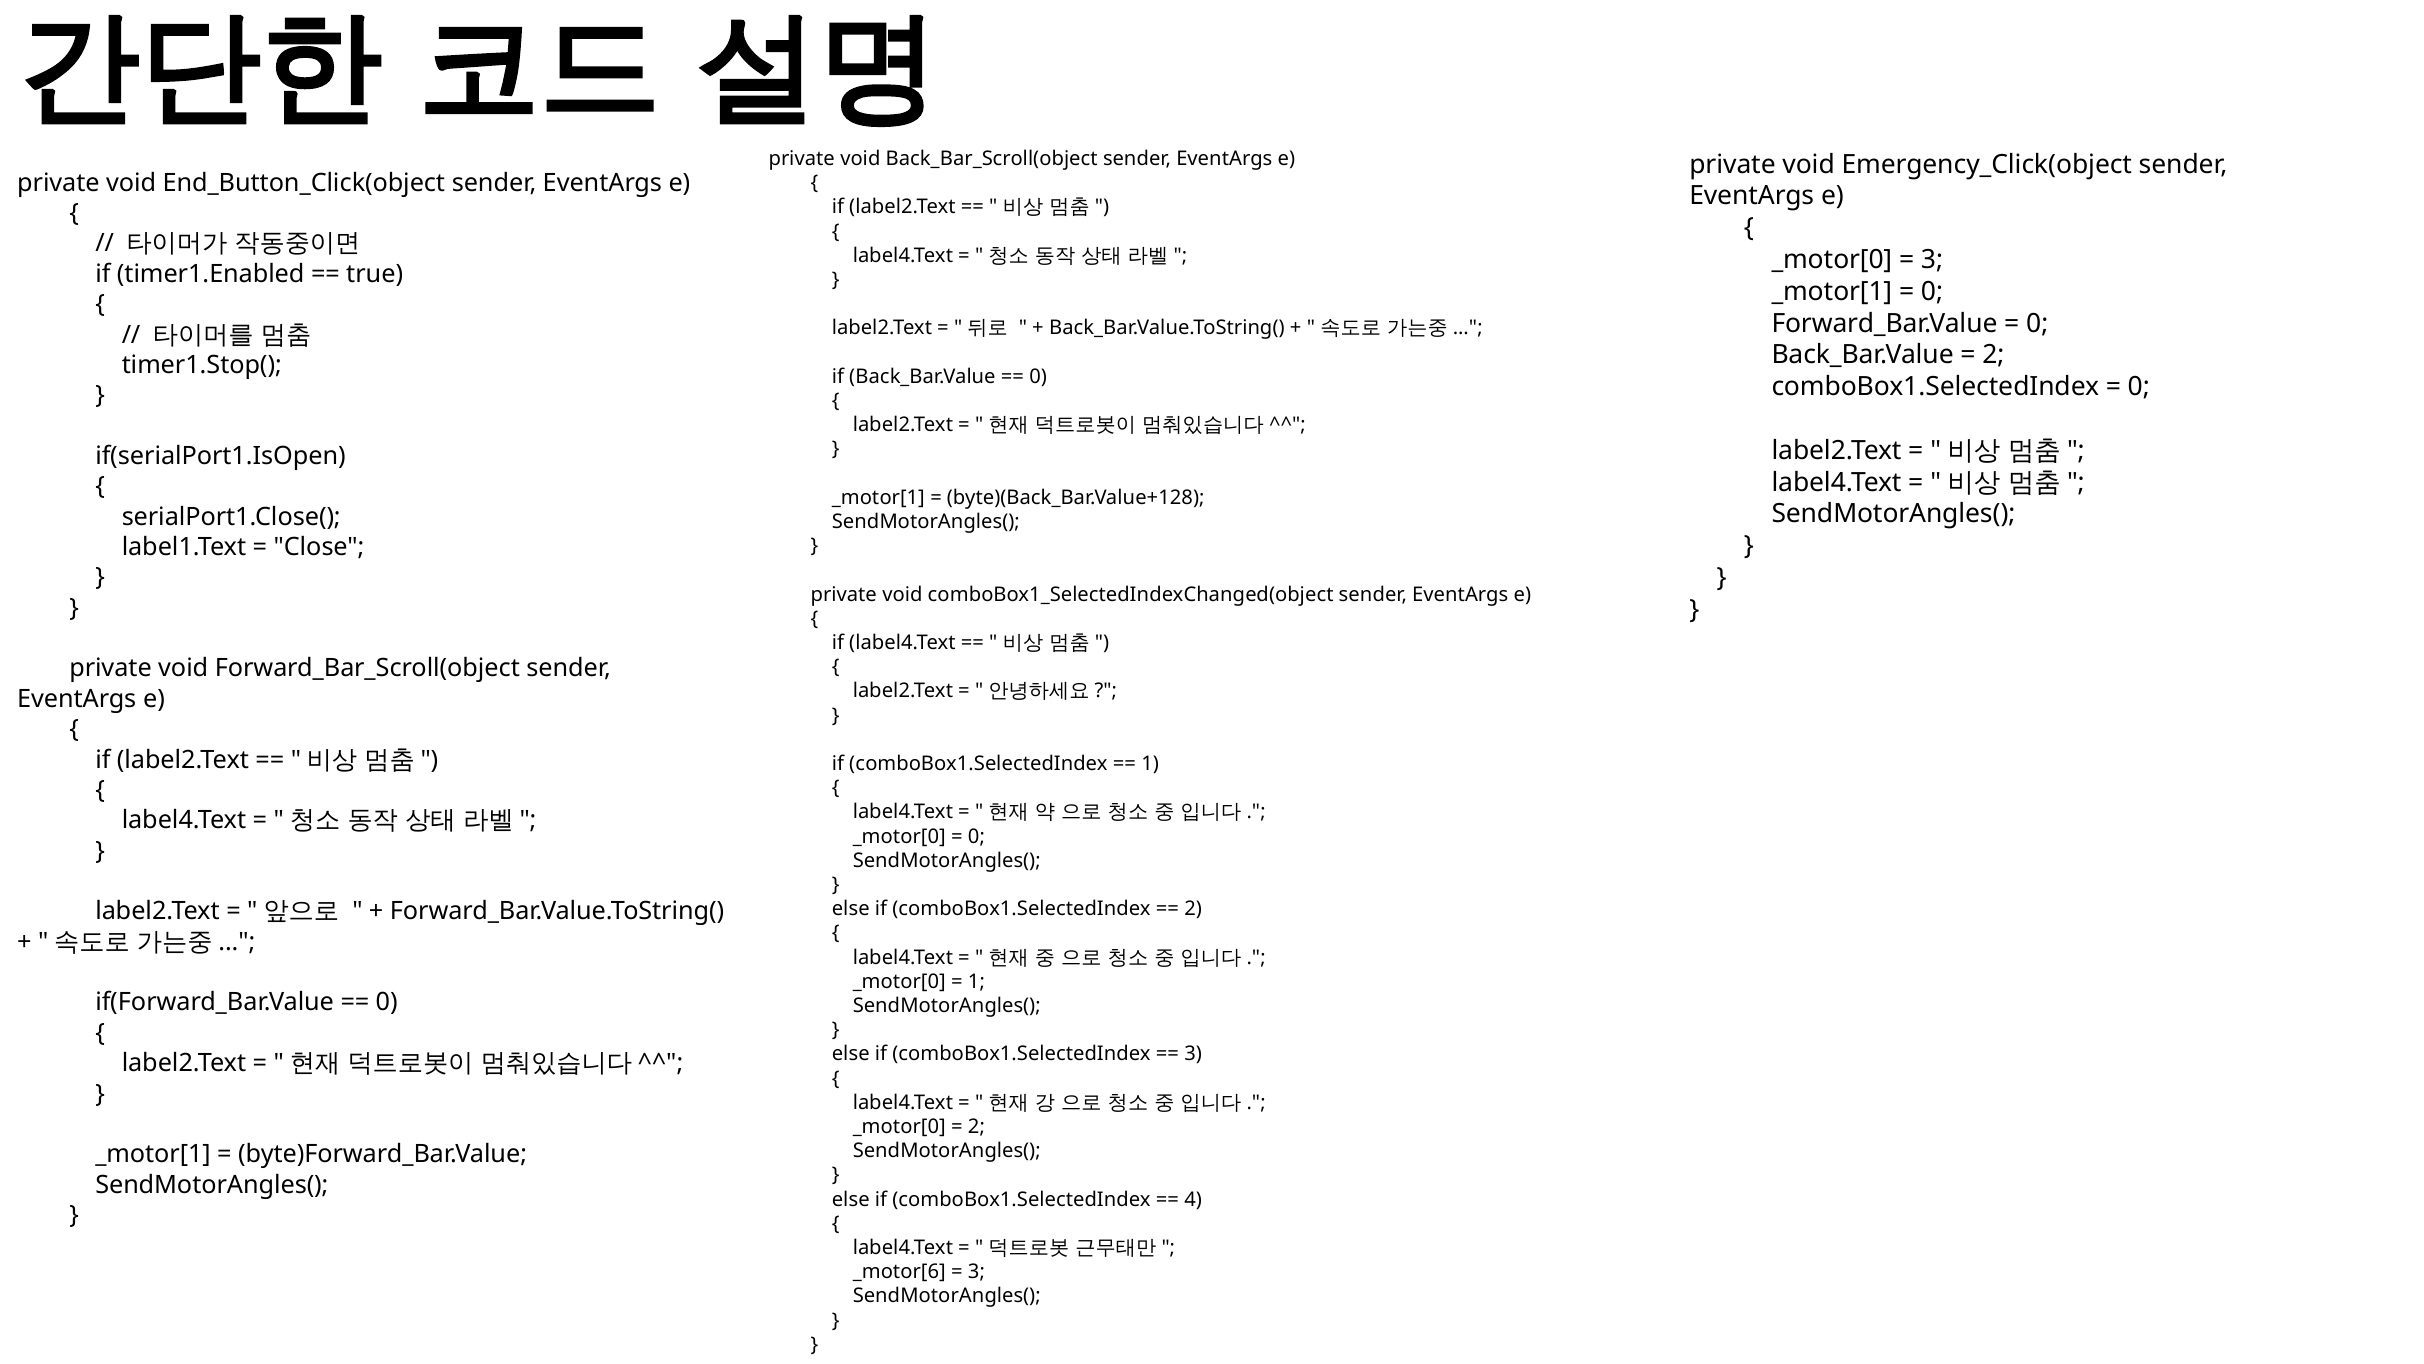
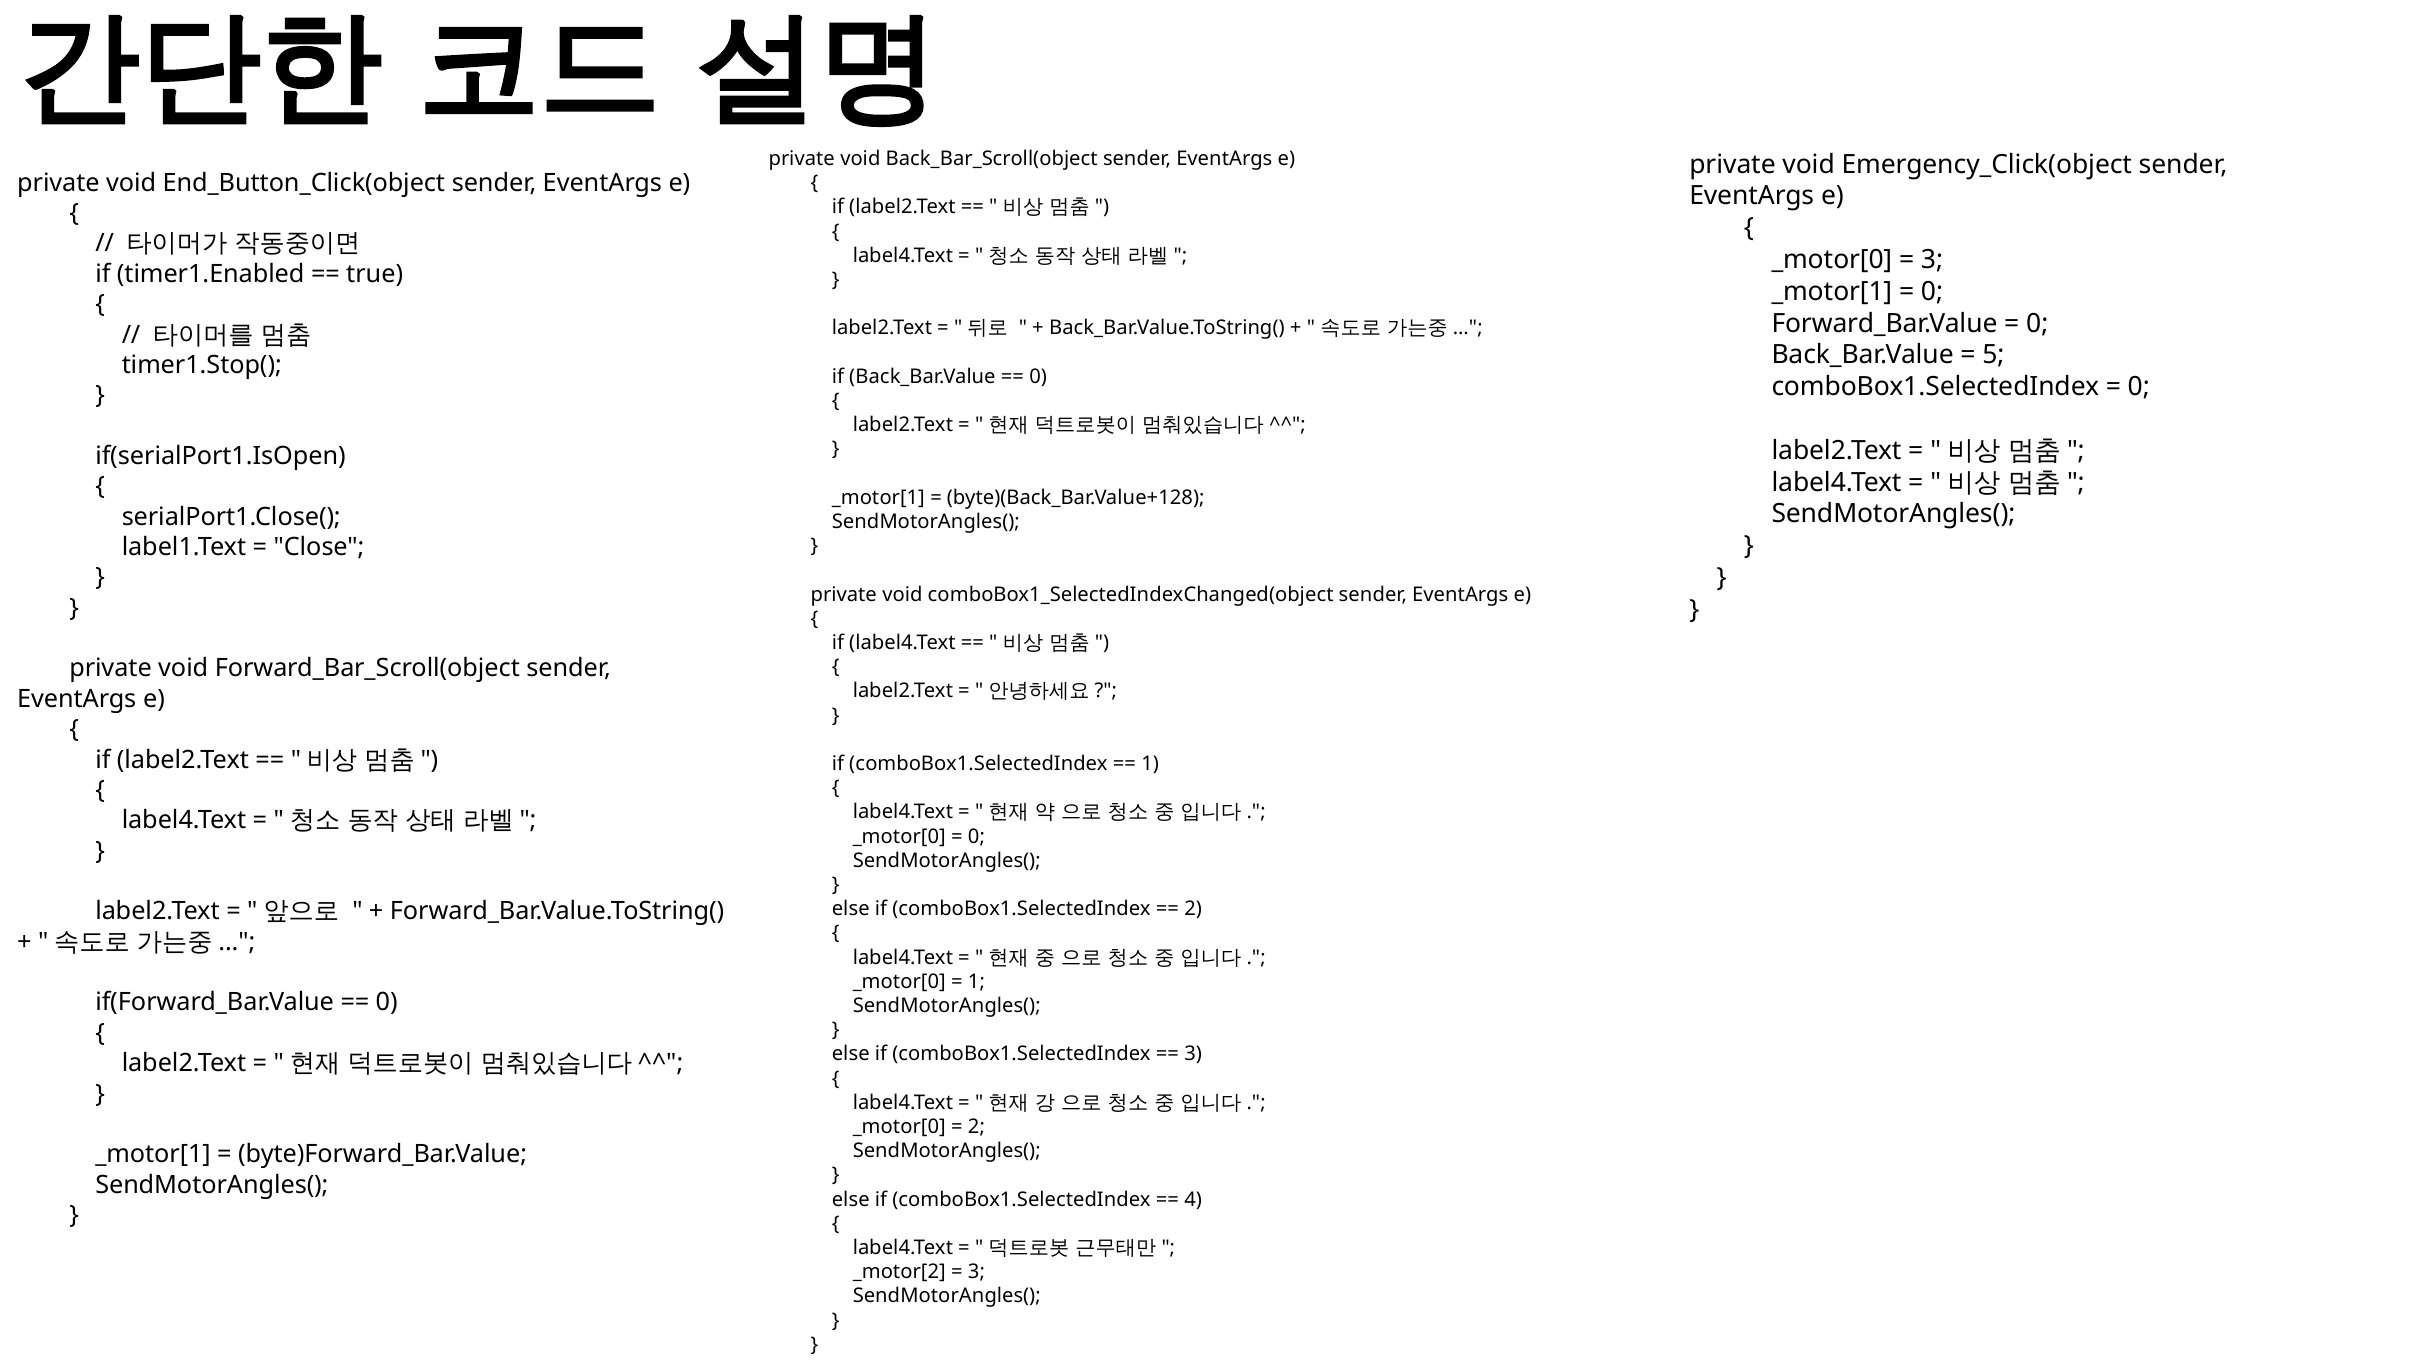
2: 2 -> 5 (1993, 355)
_motor[6: _motor[6 -> _motor[2 (899, 1272)
